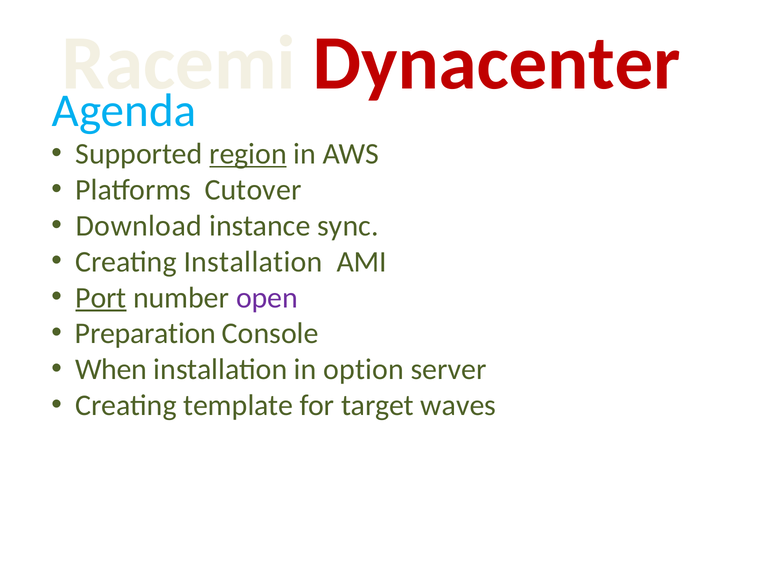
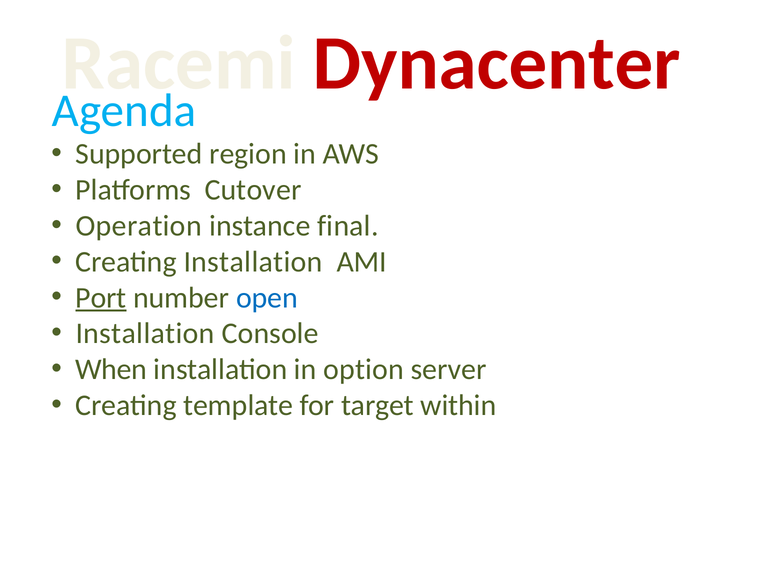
region underline: present -> none (248, 154)
Download: Download -> Operation (139, 226)
sync: sync -> final (348, 226)
open colour: purple -> blue (267, 298)
Preparation: Preparation -> Installation (145, 334)
waves: waves -> within (458, 406)
